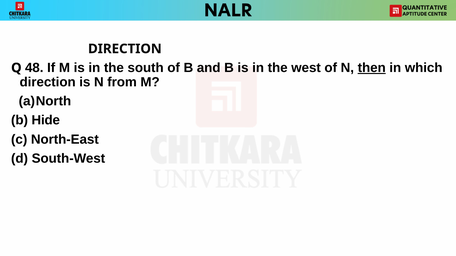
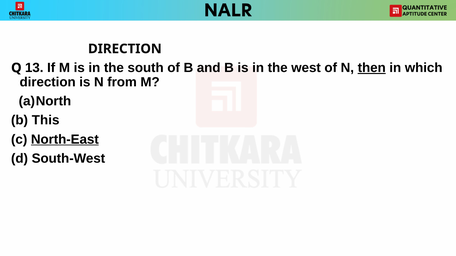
48: 48 -> 13 (34, 68)
Hide: Hide -> This (46, 121)
North-East underline: none -> present (65, 140)
